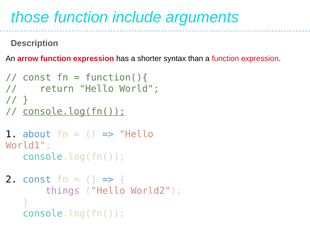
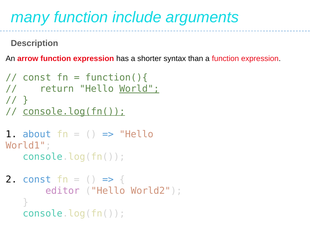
those: those -> many (30, 17)
World underline: none -> present (139, 89)
things: things -> editor (63, 191)
